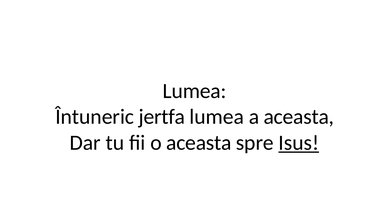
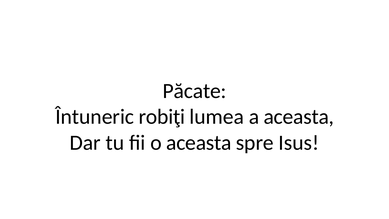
Lumea: Lumea -> Păcate (195, 91)
jertfa: jertfa -> robiţi (162, 117)
Isus underline: present -> none (299, 143)
